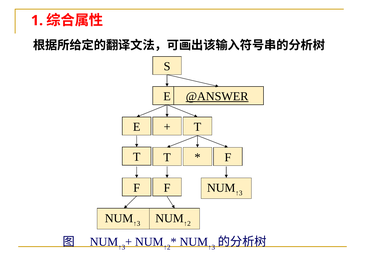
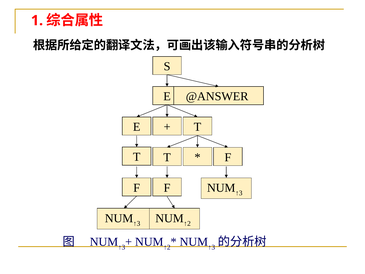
@ANSWER underline: present -> none (217, 96)
